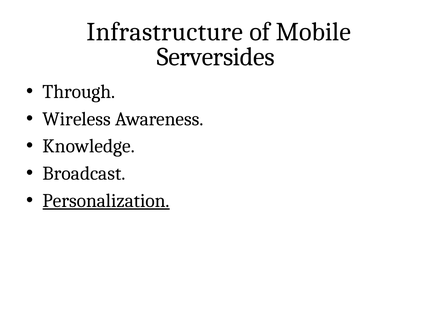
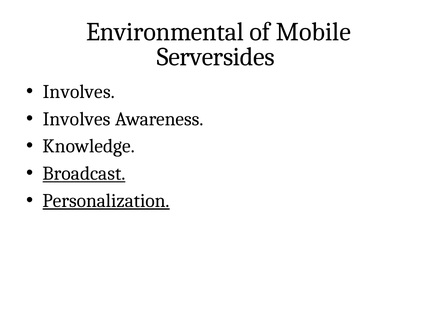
Infrastructure: Infrastructure -> Environmental (165, 32)
Through: Through -> Involves (79, 92)
Wireless: Wireless -> Involves (77, 119)
Broadcast underline: none -> present (84, 173)
